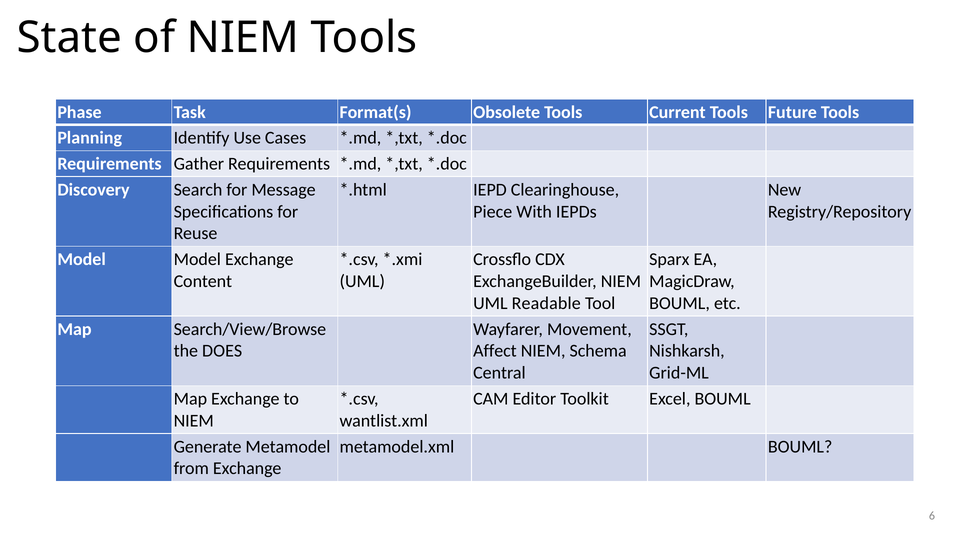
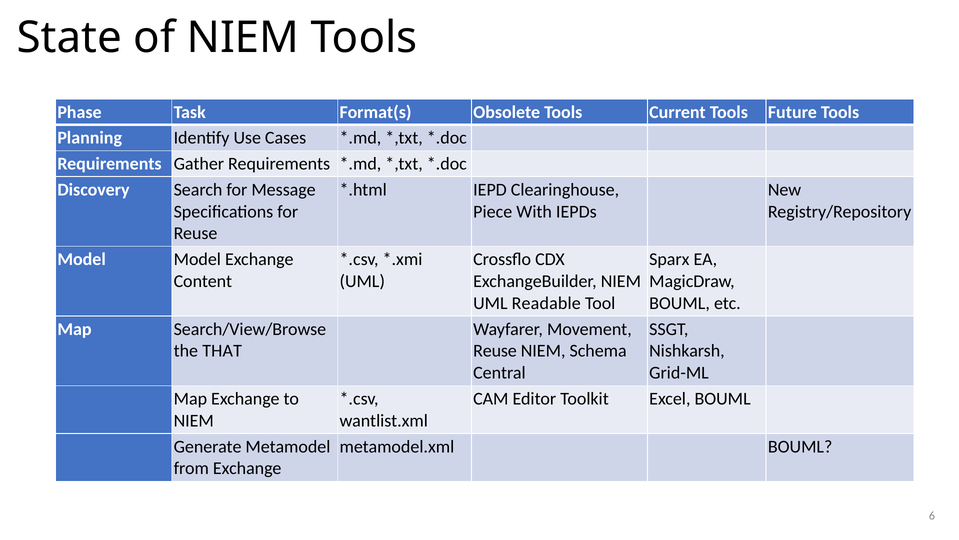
DOES: DOES -> THAT (222, 351)
Affect: Affect -> Reuse (495, 351)
